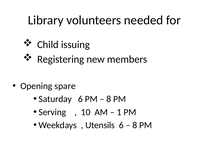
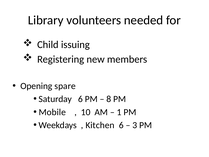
Serving: Serving -> Mobile (52, 112)
Utensils: Utensils -> Kitchen (100, 125)
8: 8 -> 3 (135, 125)
